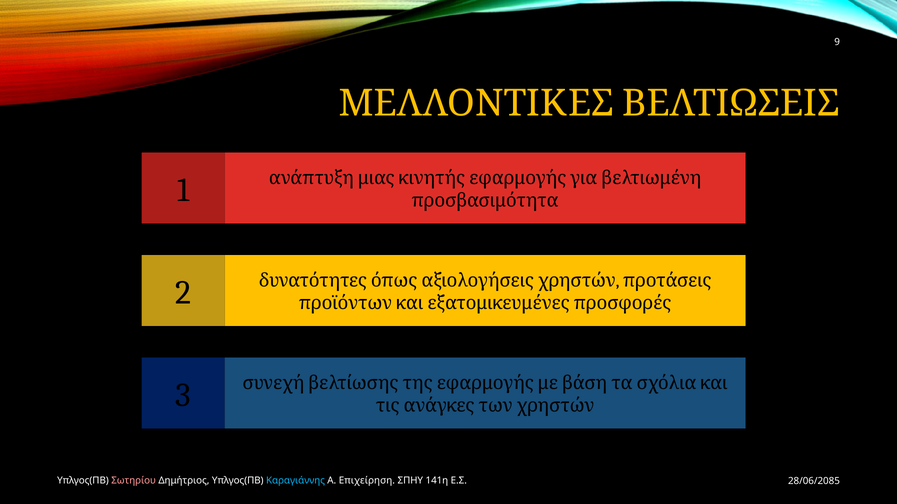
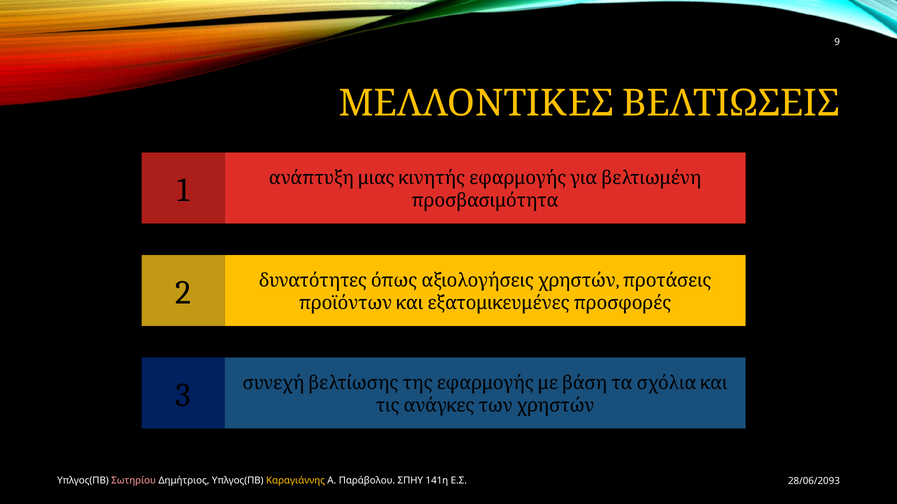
Καραγιάννης colour: light blue -> yellow (296, 481)
Επιχείρηση: Επιχείρηση -> Παράβολου (367, 481)
28/06/2085: 28/06/2085 -> 28/06/2093 (814, 482)
